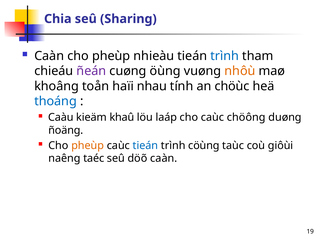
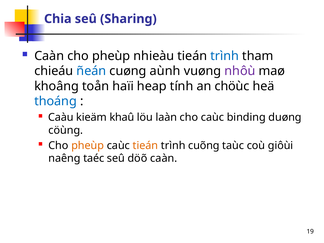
ñeán colour: purple -> blue (91, 71)
öùng: öùng -> aùnh (165, 71)
nhôù colour: orange -> purple (240, 71)
nhau: nhau -> heap (152, 86)
laáp: laáp -> laàn (166, 117)
chöông: chöông -> binding (246, 117)
ñoäng: ñoäng -> cöùng (66, 130)
tieán colour: blue -> orange (145, 145)
cöùng: cöùng -> cuõng (204, 145)
